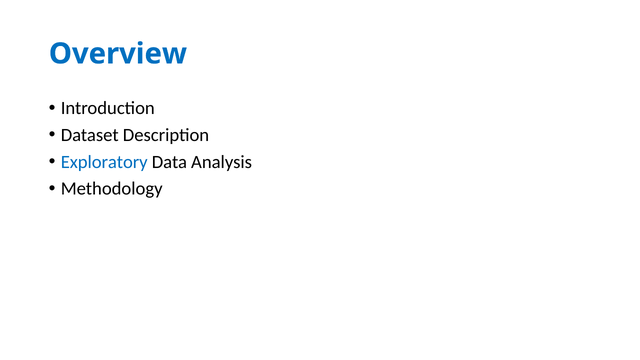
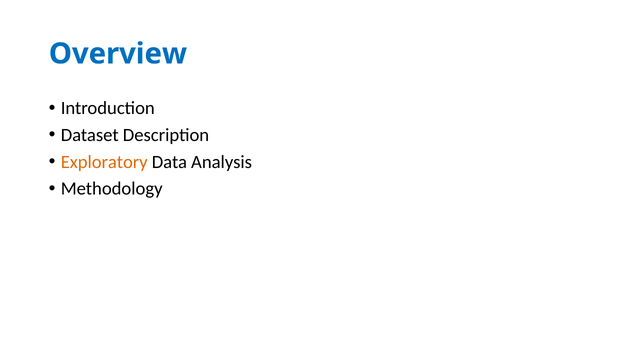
Exploratory colour: blue -> orange (104, 162)
